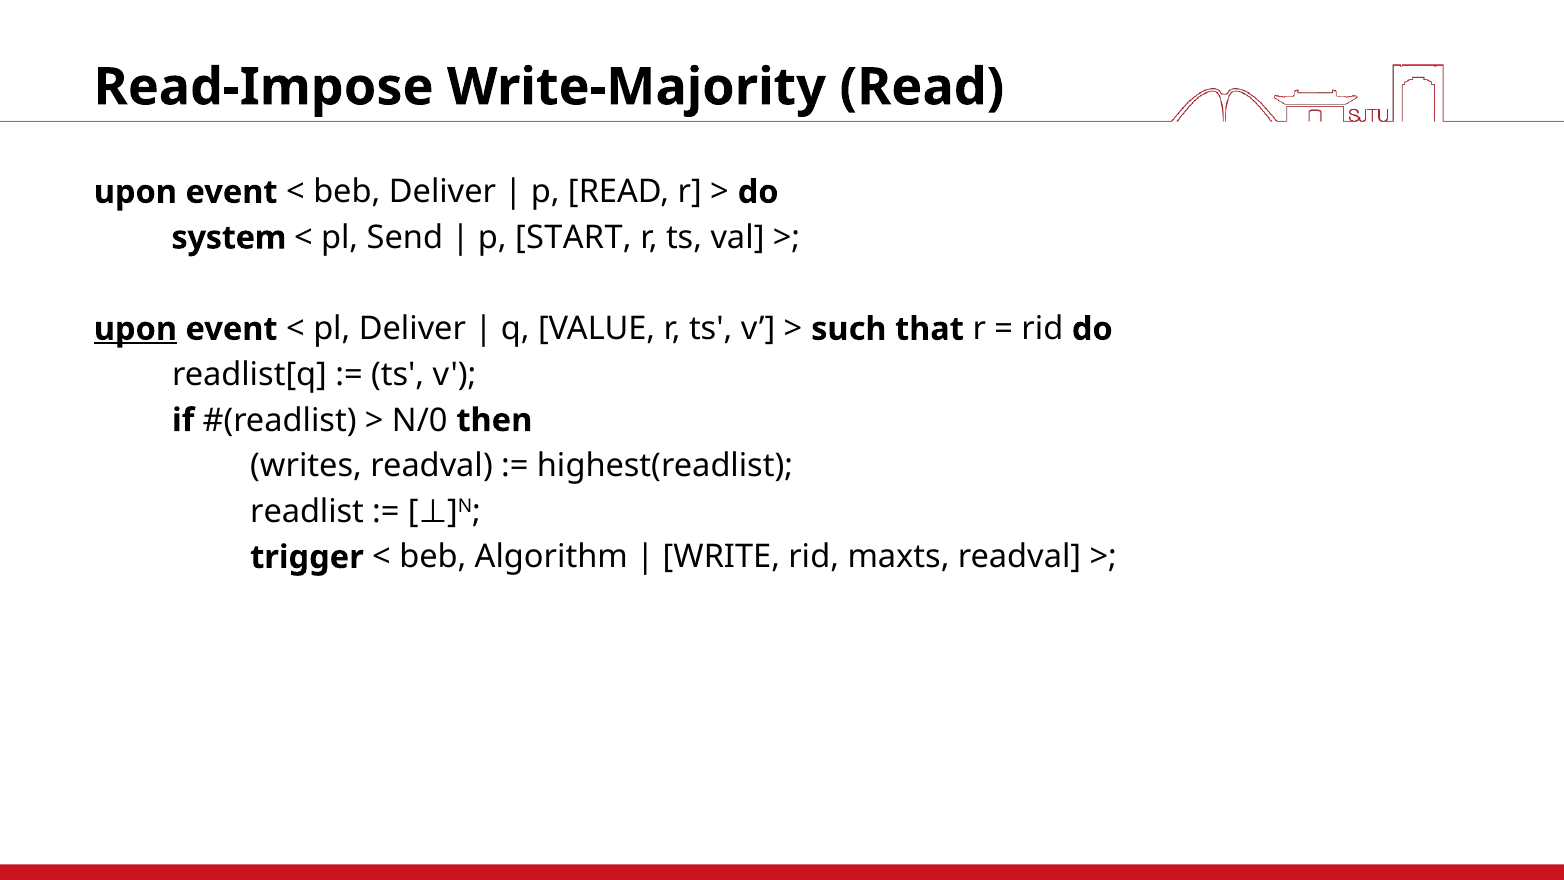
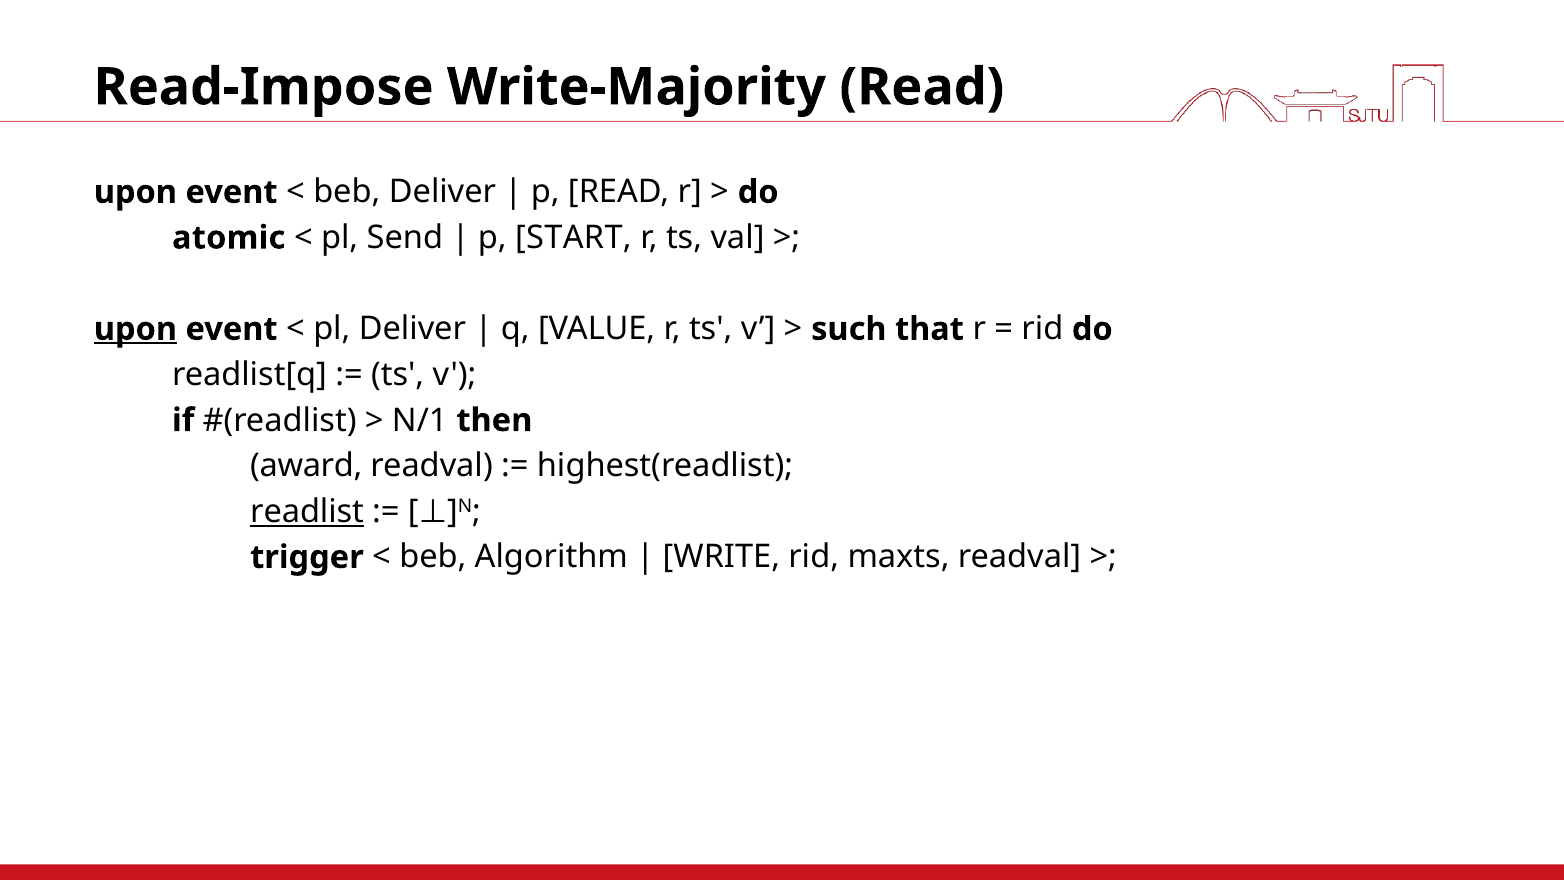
system: system -> atomic (229, 238)
N/0: N/0 -> N/1 (420, 420)
writes: writes -> award (306, 466)
readlist underline: none -> present (307, 511)
